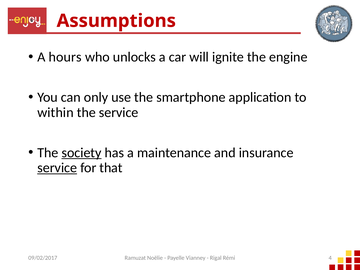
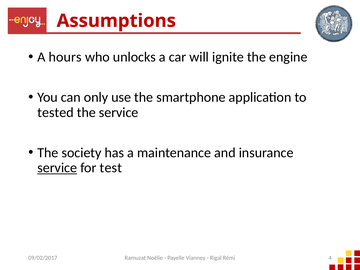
within: within -> tested (56, 112)
society underline: present -> none (82, 153)
that: that -> test (111, 168)
